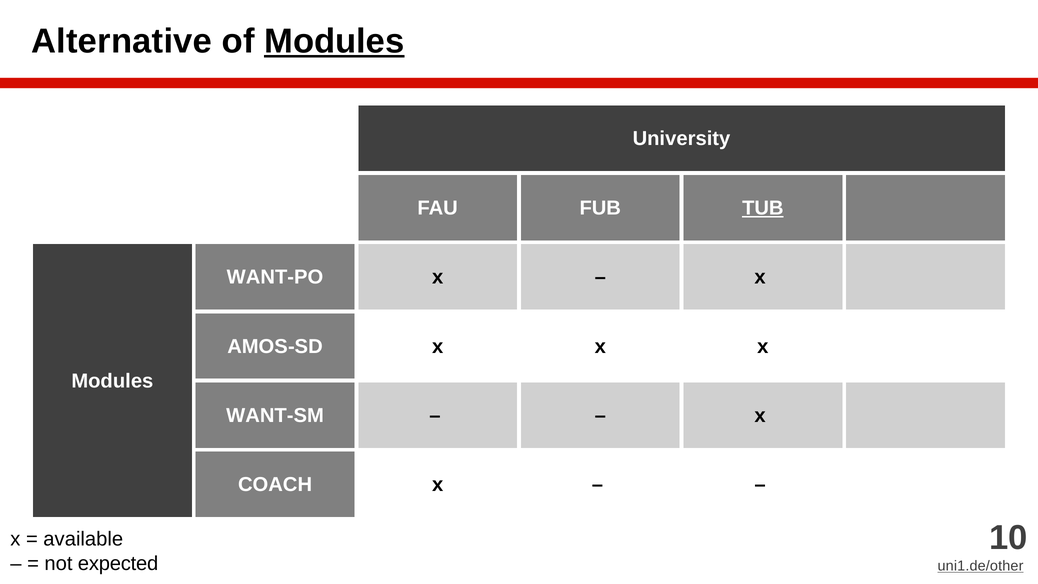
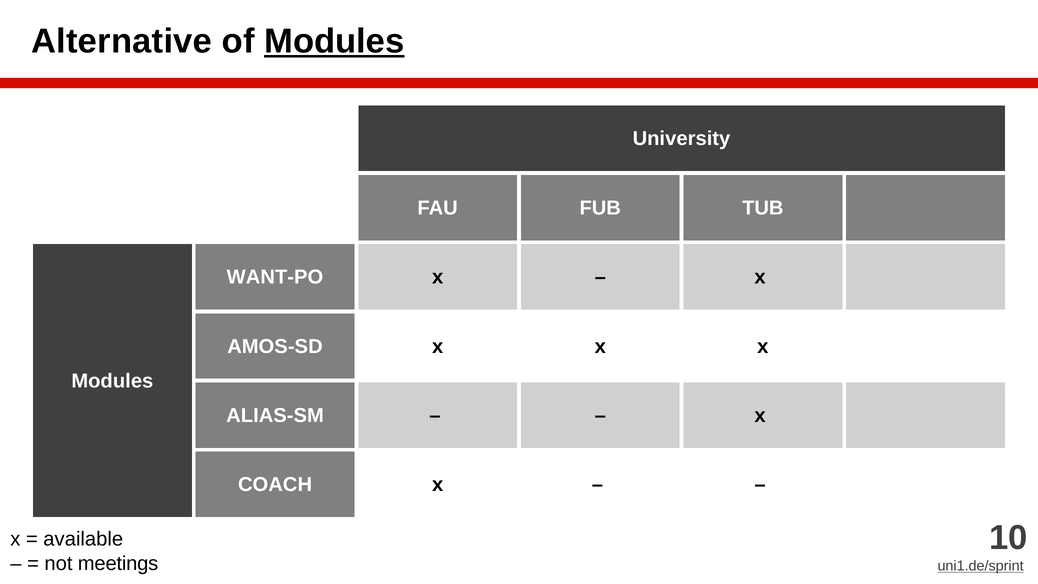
TUB underline: present -> none (763, 208)
WANT-SM: WANT-SM -> ALIAS-SM (275, 415)
expected: expected -> meetings (118, 563)
uni1.de/other: uni1.de/other -> uni1.de/sprint (981, 566)
